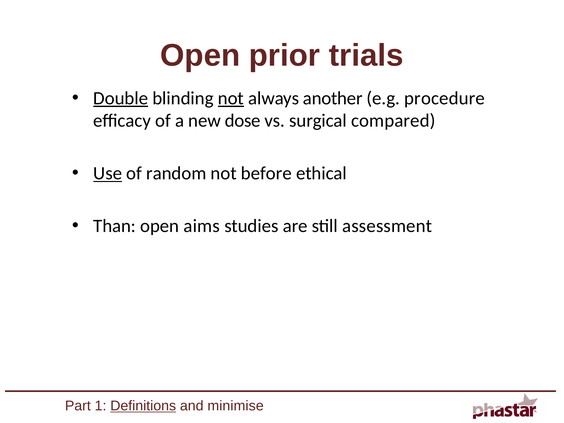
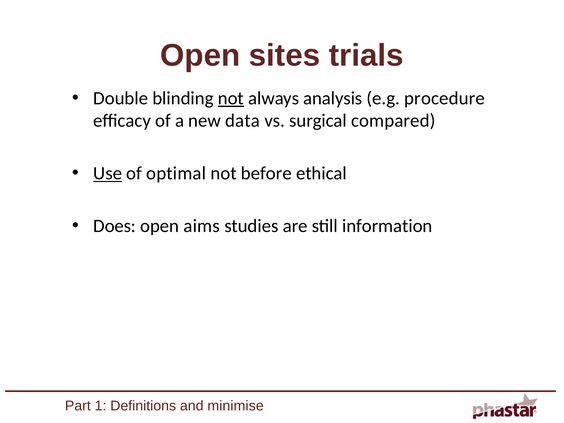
prior: prior -> sites (285, 55)
Double underline: present -> none (121, 98)
another: another -> analysis (333, 98)
dose: dose -> data (243, 121)
random: random -> optimal (176, 173)
Than: Than -> Does (115, 226)
assessment: assessment -> information (387, 226)
Definitions underline: present -> none (143, 406)
